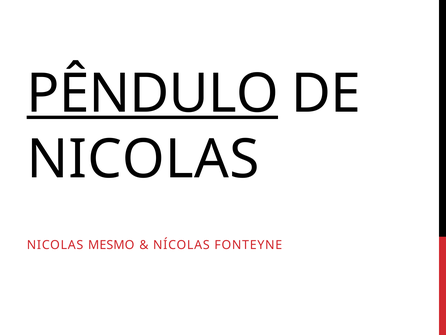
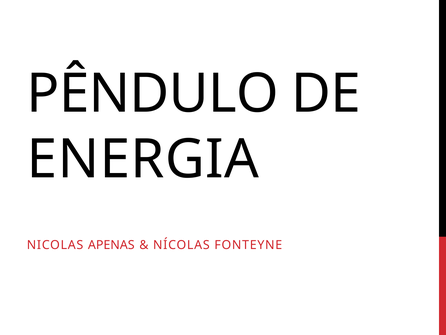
PÊNDULO underline: present -> none (153, 94)
NICOLAS: NICOLAS -> ENERGIA (143, 159)
MESMO: MESMO -> APENAS (111, 245)
